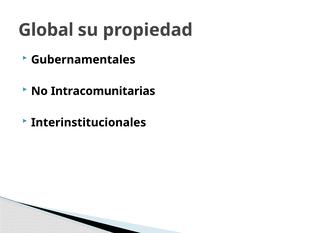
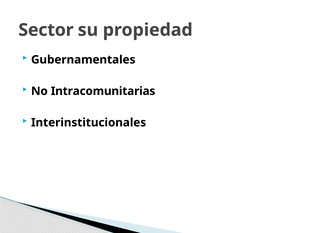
Global: Global -> Sector (46, 30)
